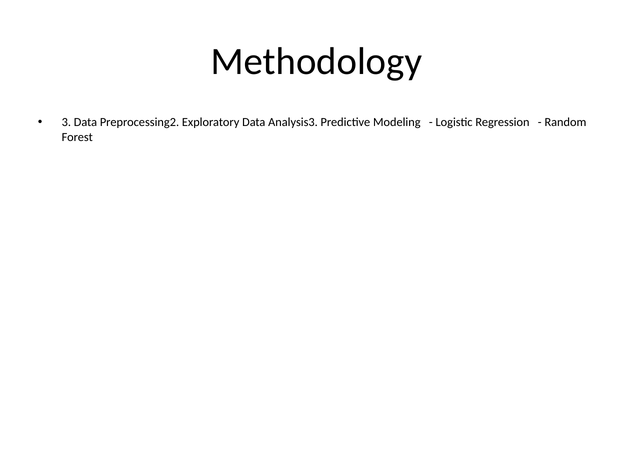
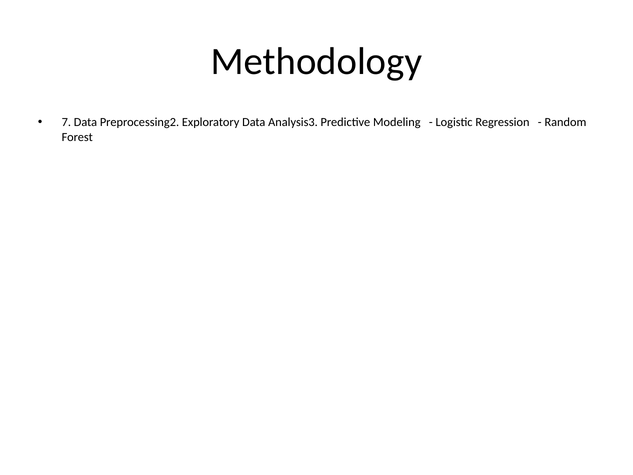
3: 3 -> 7 (66, 122)
